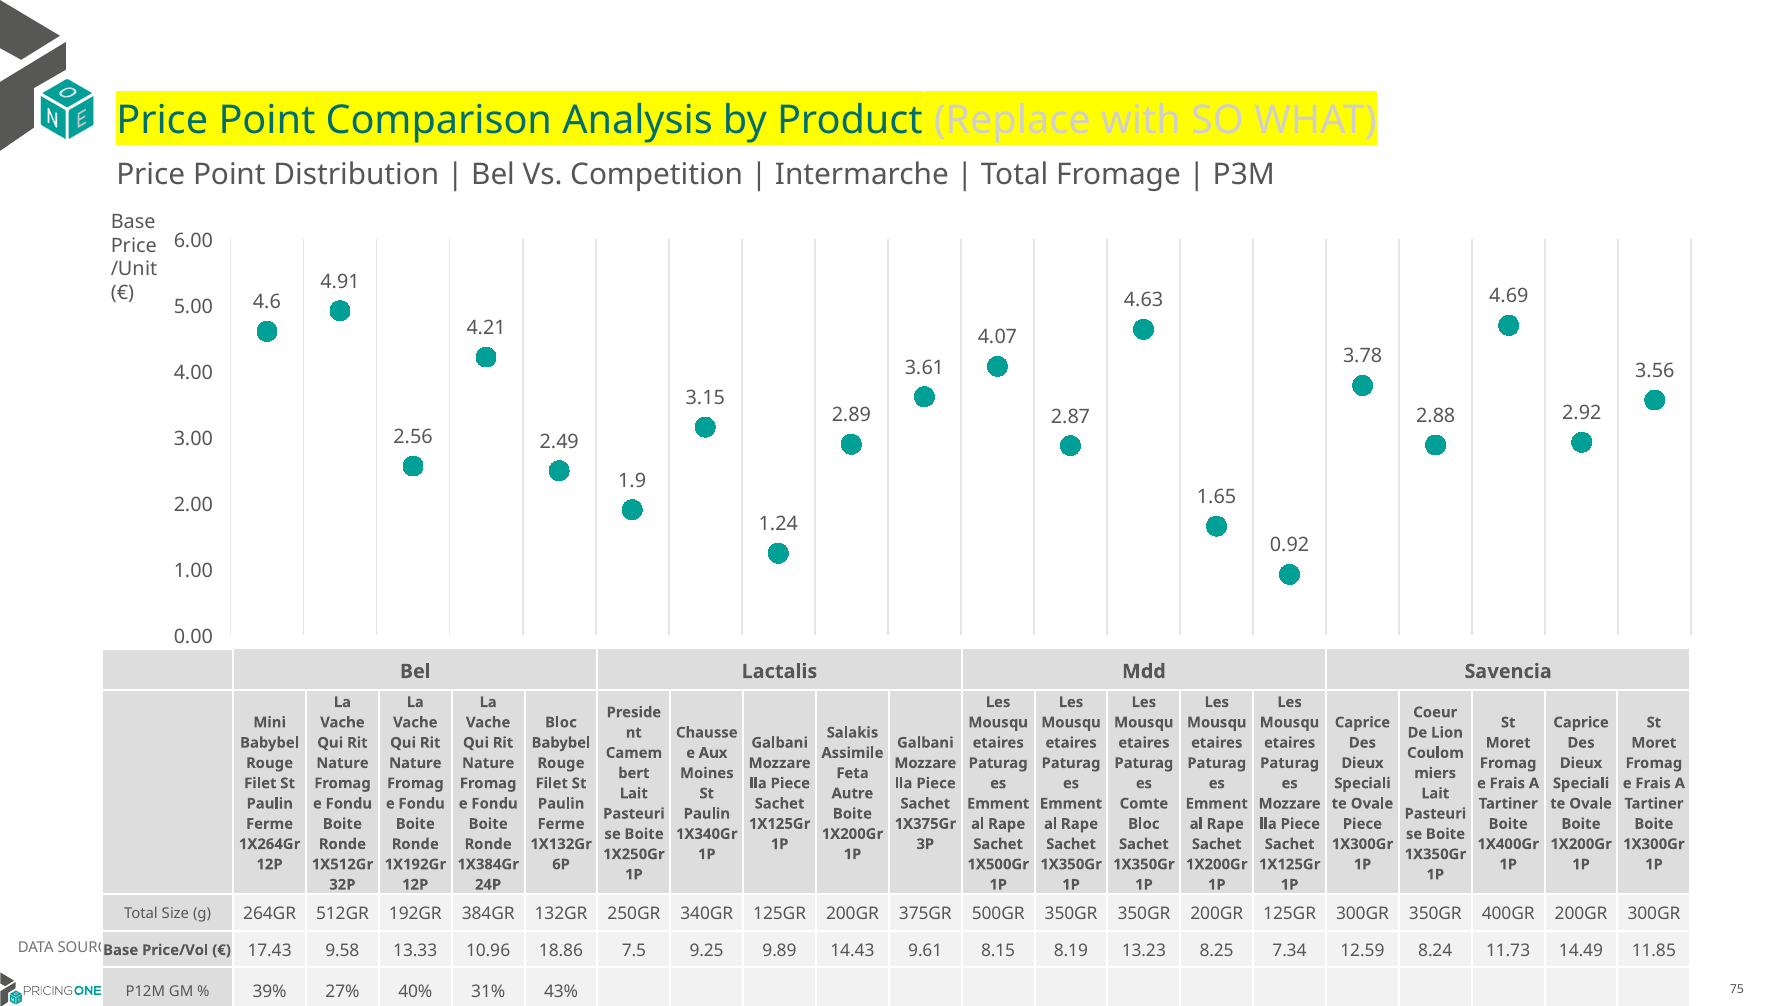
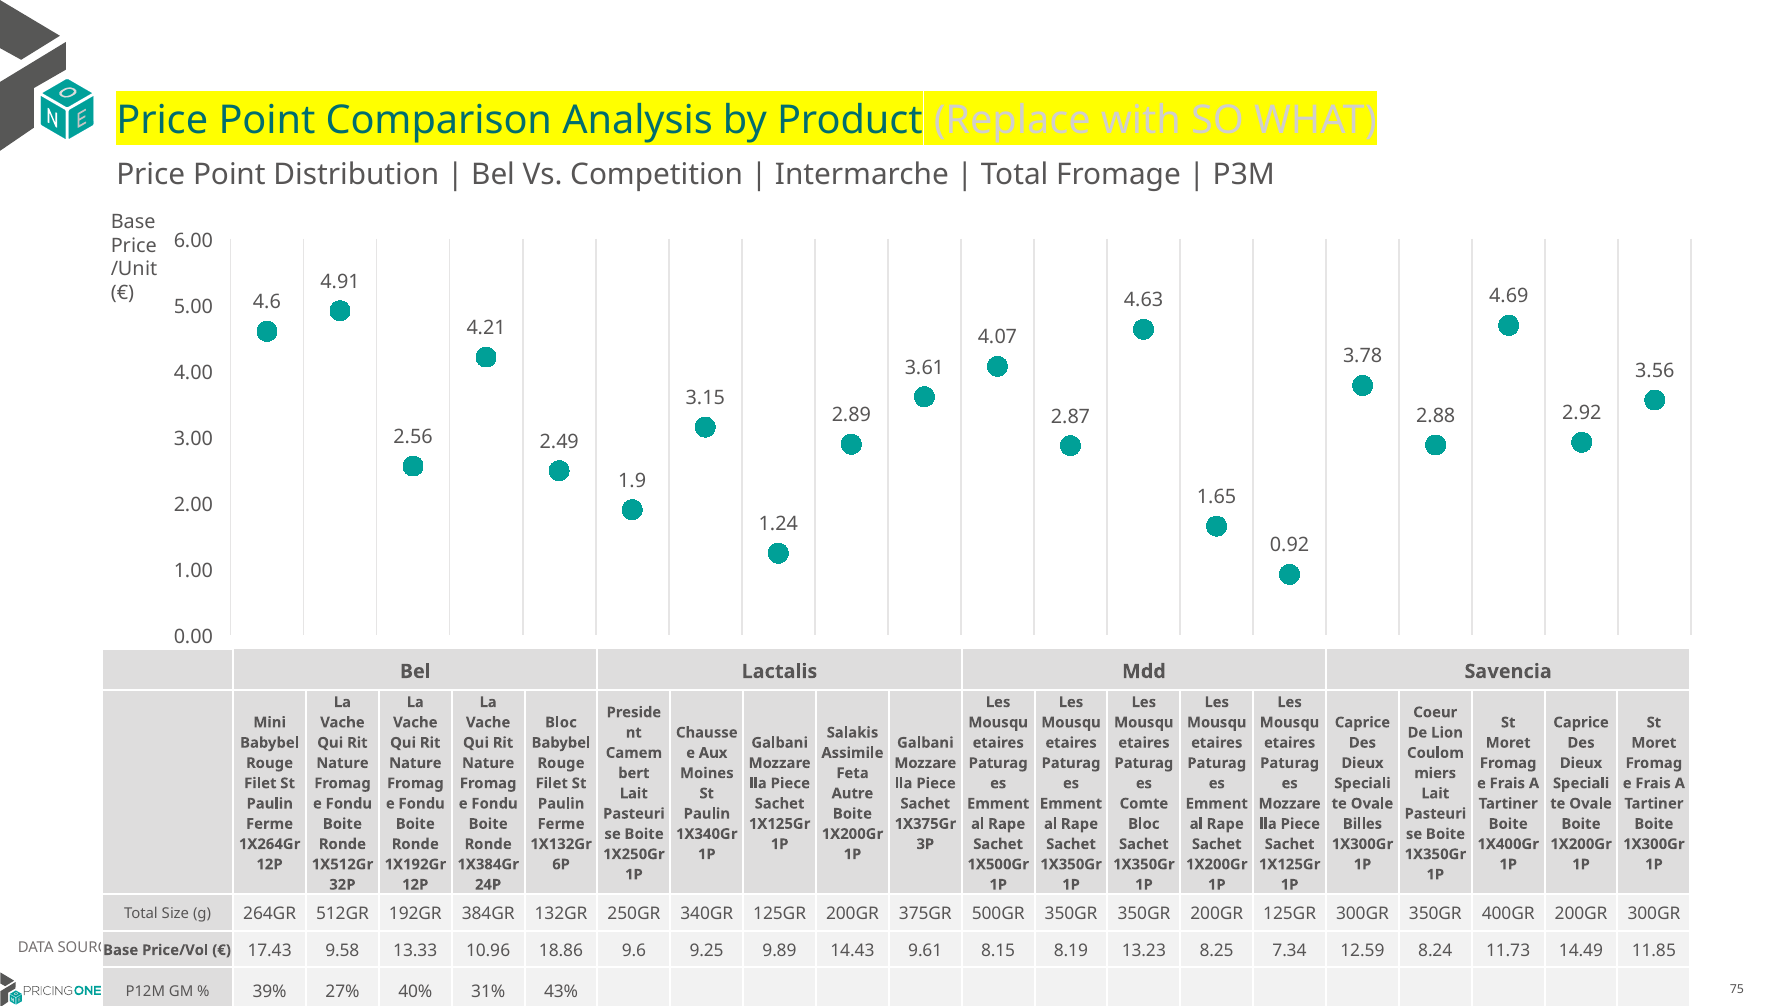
Piece: Piece -> Billes (1362, 824)
7.5: 7.5 -> 9.6 (634, 950)
